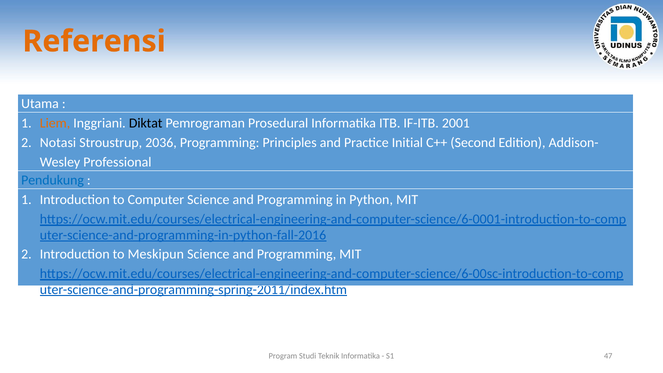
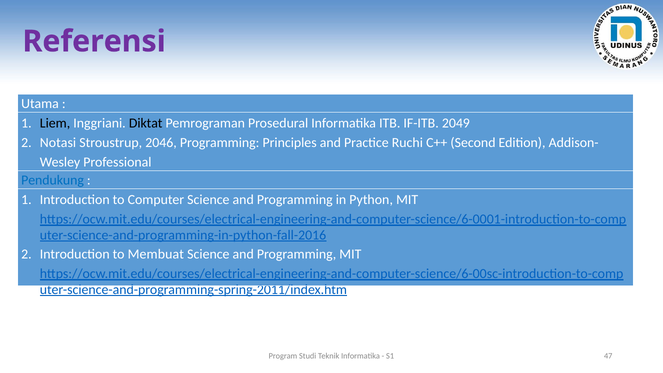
Referensi colour: orange -> purple (94, 41)
Liem colour: orange -> black (55, 123)
2001: 2001 -> 2049 (456, 123)
2036: 2036 -> 2046 (161, 143)
Initial: Initial -> Ruchi (407, 143)
Meskipun: Meskipun -> Membuat (156, 254)
